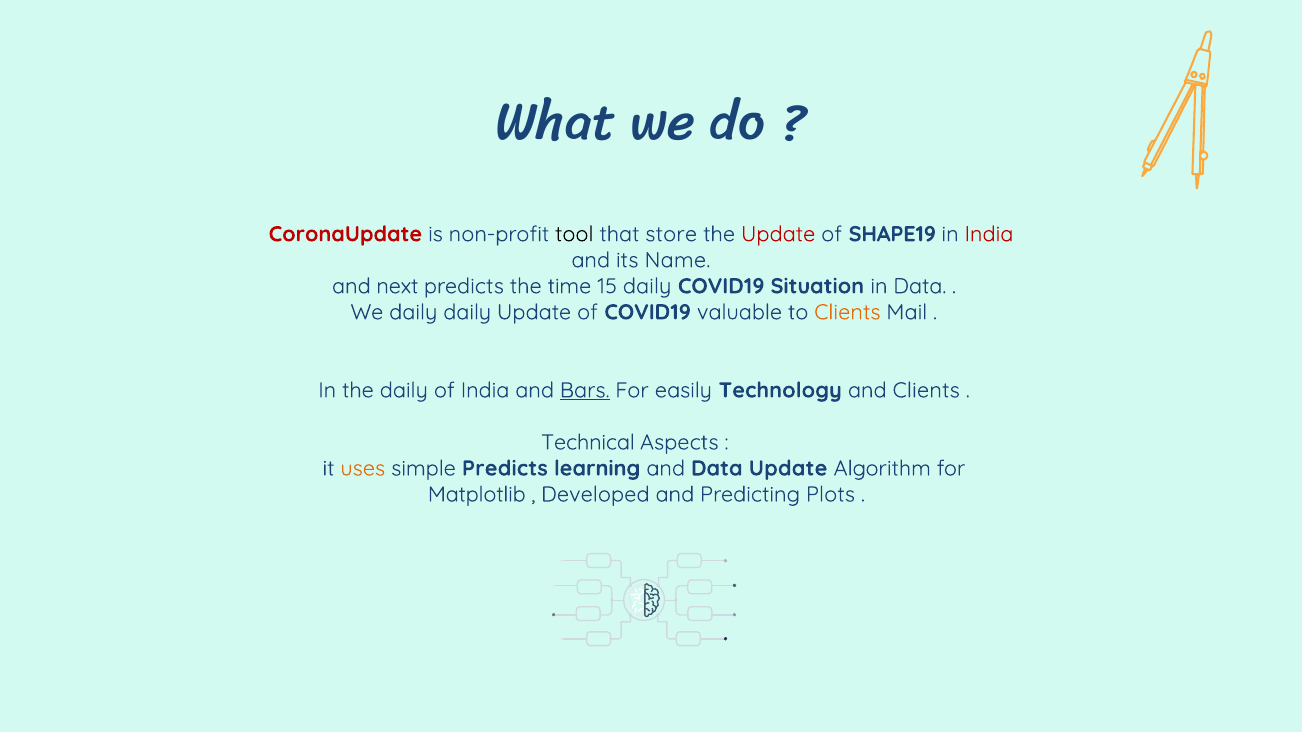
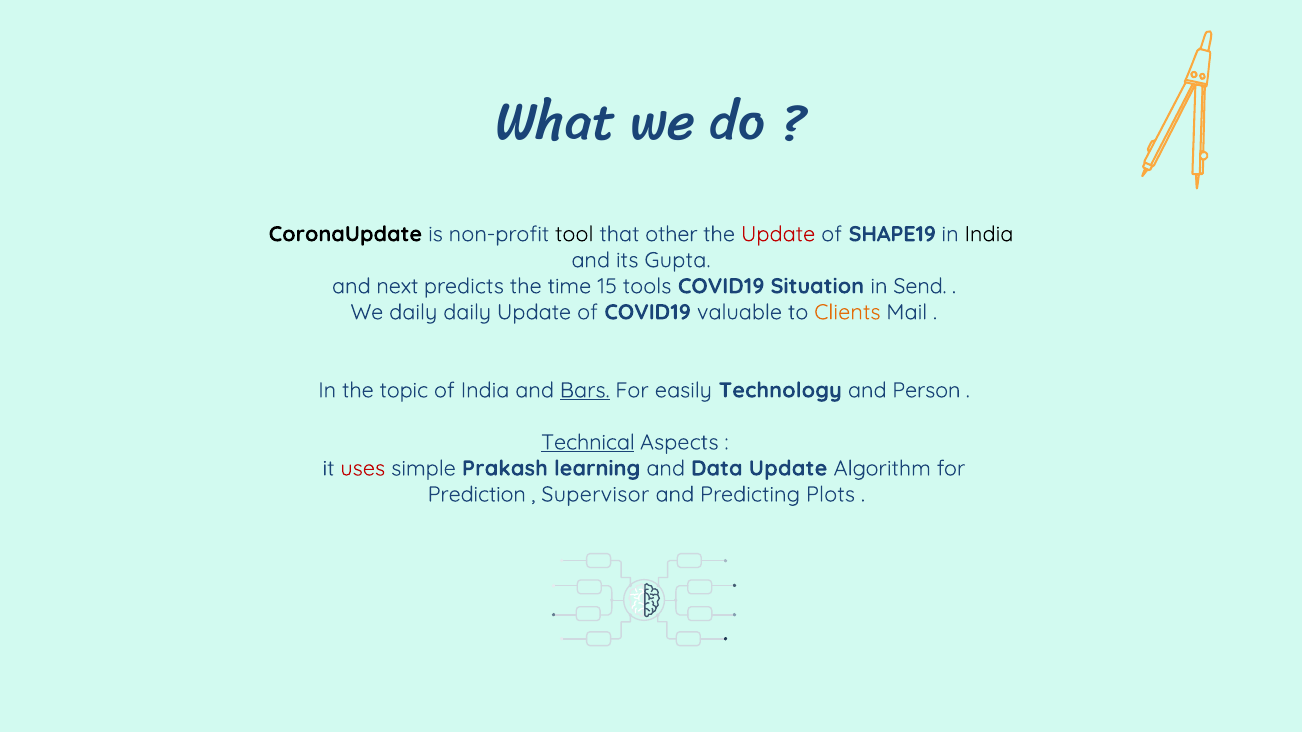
CoronaUpdate colour: red -> black (345, 234)
store: store -> other (671, 234)
India colour: red -> black (989, 234)
Name: Name -> Gupta (677, 260)
15 daily: daily -> tools (647, 286)
in Data: Data -> Send (920, 286)
the daily: daily -> topic (404, 391)
and Clients: Clients -> Person (926, 391)
Technical underline: none -> present (588, 443)
uses colour: orange -> red (363, 469)
simple Predicts: Predicts -> Prakash (505, 469)
Matplotlib: Matplotlib -> Prediction (477, 495)
Developed: Developed -> Supervisor (595, 495)
